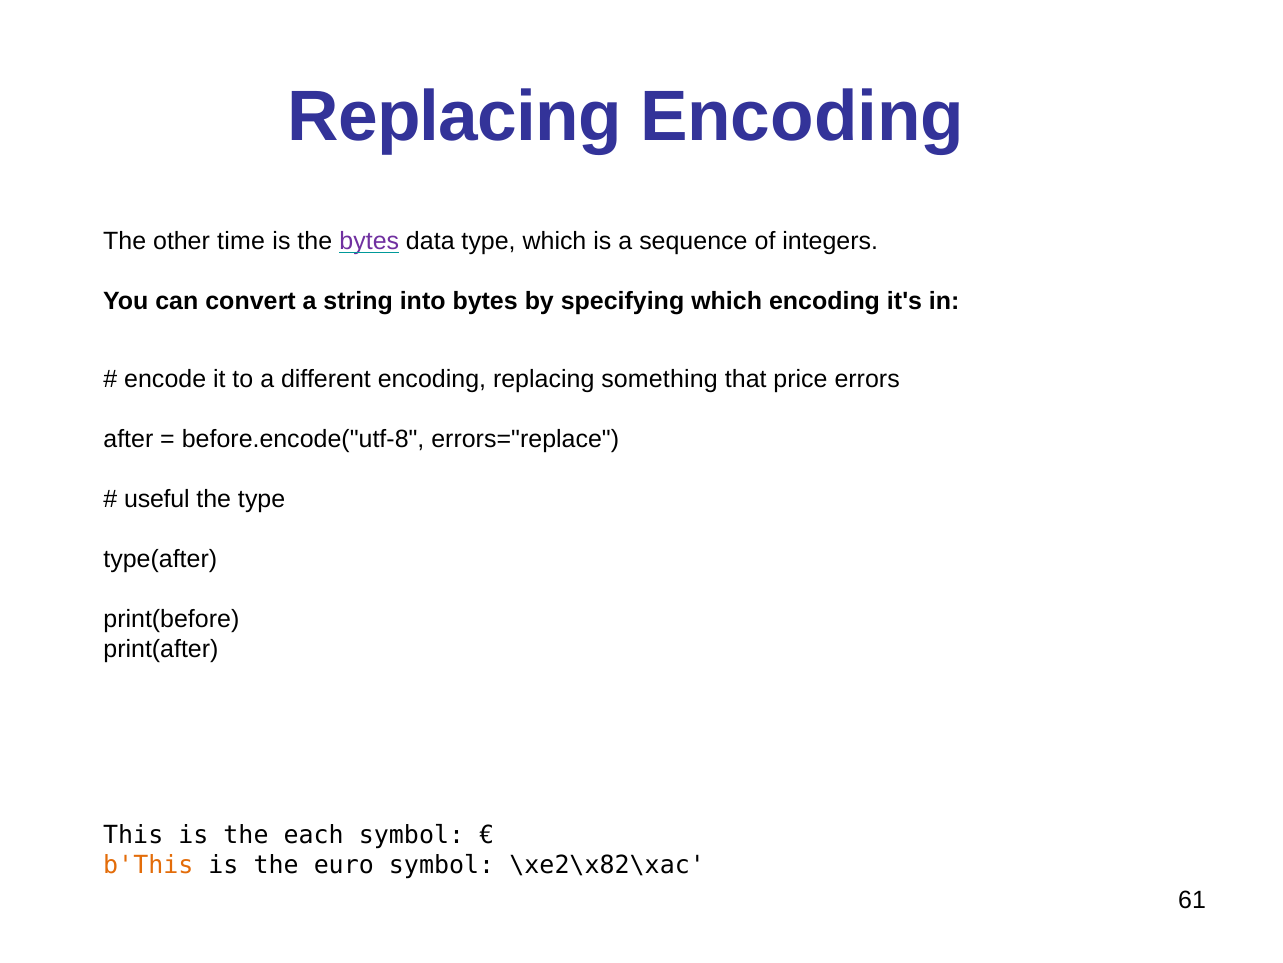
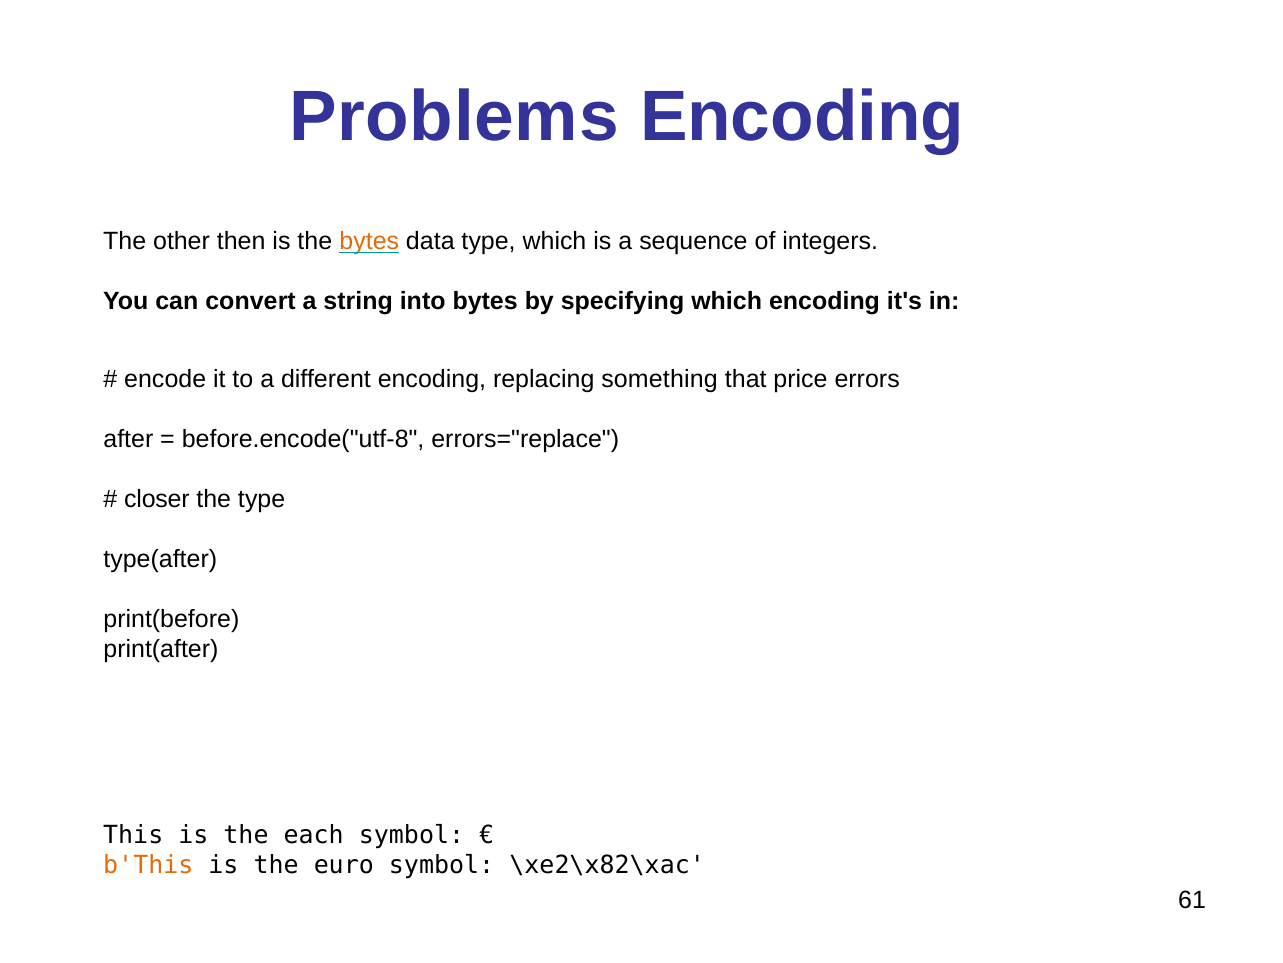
Replacing: Replacing -> Problems (454, 117)
time: time -> then (241, 241)
bytes colour: purple -> orange (369, 241)
useful: useful -> closer (157, 499)
